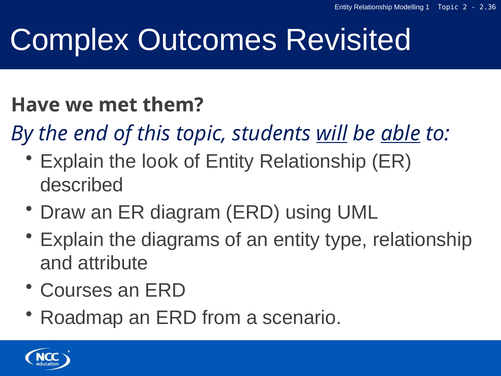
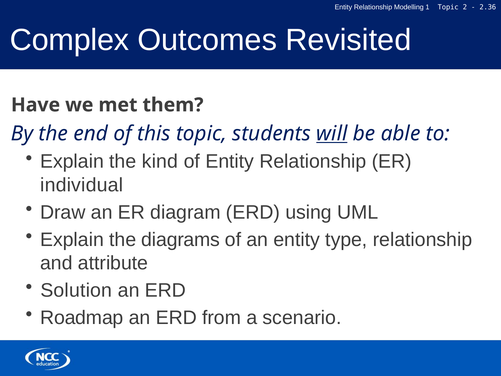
able underline: present -> none (401, 133)
look: look -> kind (160, 161)
described: described -> individual (82, 185)
Courses: Courses -> Solution (76, 290)
